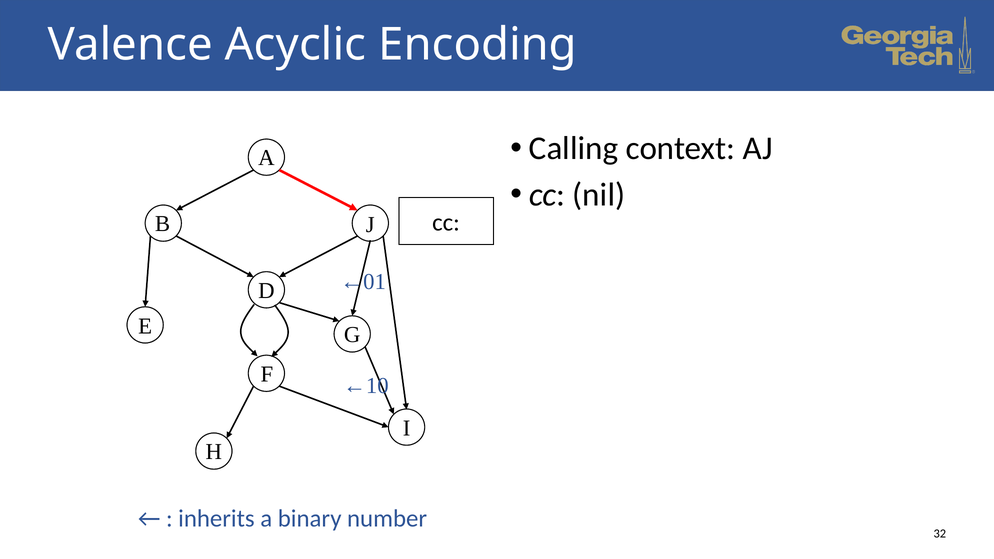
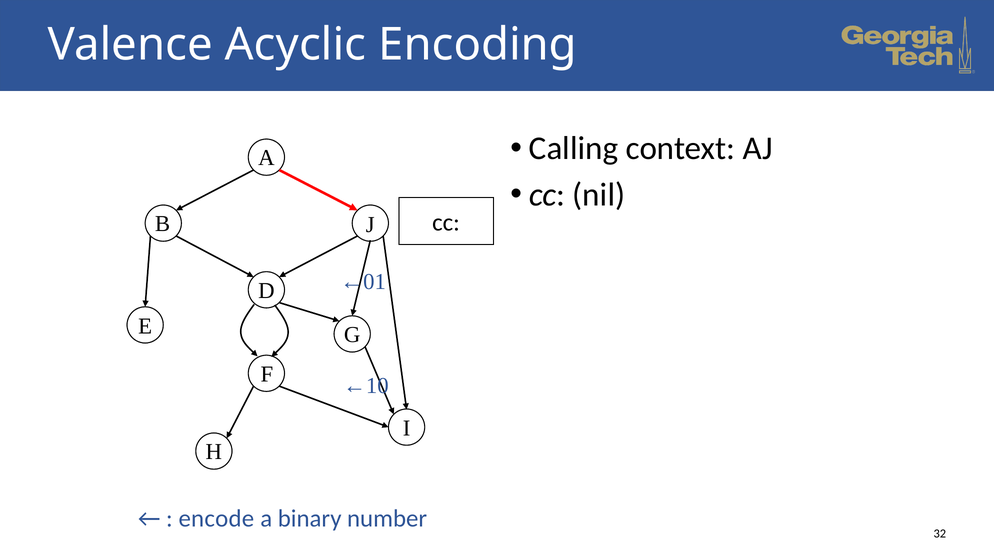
inherits: inherits -> encode (216, 519)
